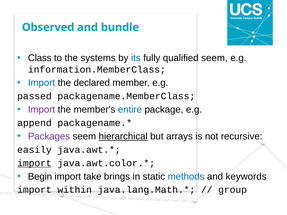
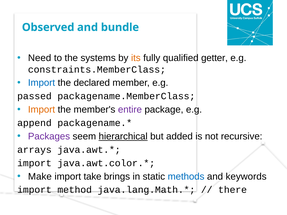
Class: Class -> Need (40, 58)
its colour: blue -> orange (136, 58)
qualified seem: seem -> getter (215, 58)
information.MemberClass: information.MemberClass -> constraints.MemberClass (97, 70)
Import colour: purple -> orange (42, 110)
entire colour: blue -> purple (130, 110)
arrays: arrays -> added (179, 137)
easily: easily -> arrays (34, 150)
import underline: present -> none (34, 163)
Begin: Begin -> Make (40, 177)
within: within -> method (75, 190)
group: group -> there (233, 190)
